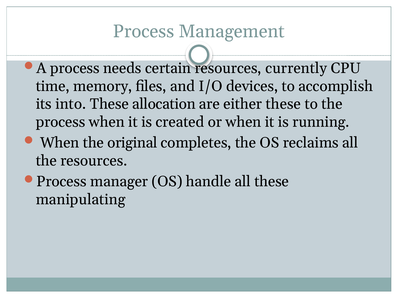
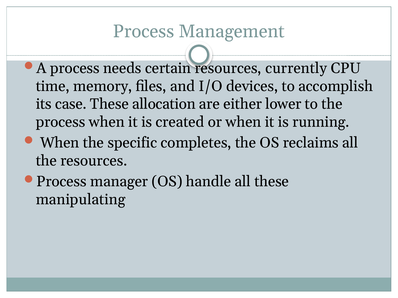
into: into -> case (71, 104)
either these: these -> lower (283, 104)
original: original -> specific (132, 143)
